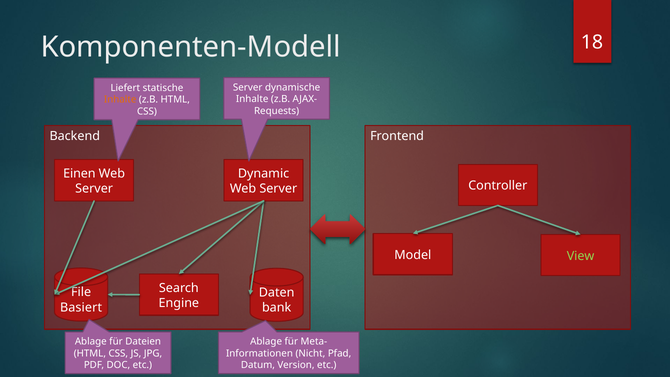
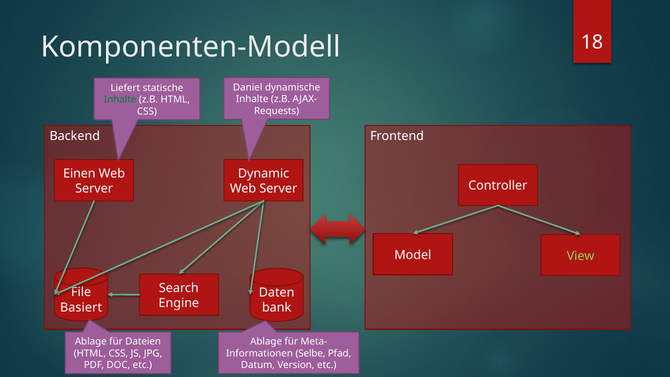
Server: Server -> Daniel (248, 87)
Inhalte colour: orange -> green (120, 100)
Nicht: Nicht -> Selbe (310, 353)
